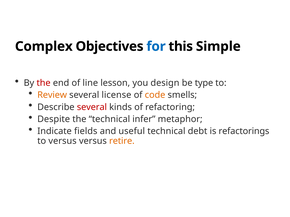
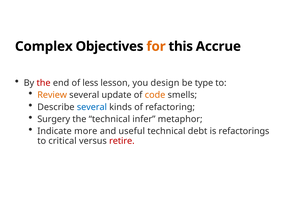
for colour: blue -> orange (156, 47)
Simple: Simple -> Accrue (218, 47)
line: line -> less (90, 83)
license: license -> update (117, 95)
several colour: red -> blue (92, 107)
Despite: Despite -> Surgery (54, 119)
fields: fields -> more (86, 131)
to versus: versus -> critical (63, 141)
retire colour: orange -> red (122, 141)
